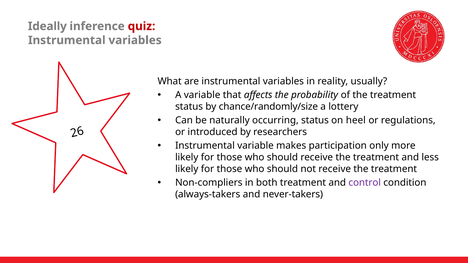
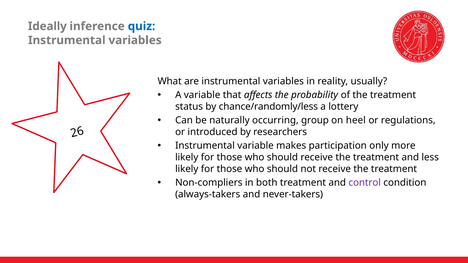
quiz colour: red -> blue (142, 26)
chance/randomly/size: chance/randomly/size -> chance/randomly/less (268, 107)
occurring status: status -> group (315, 121)
